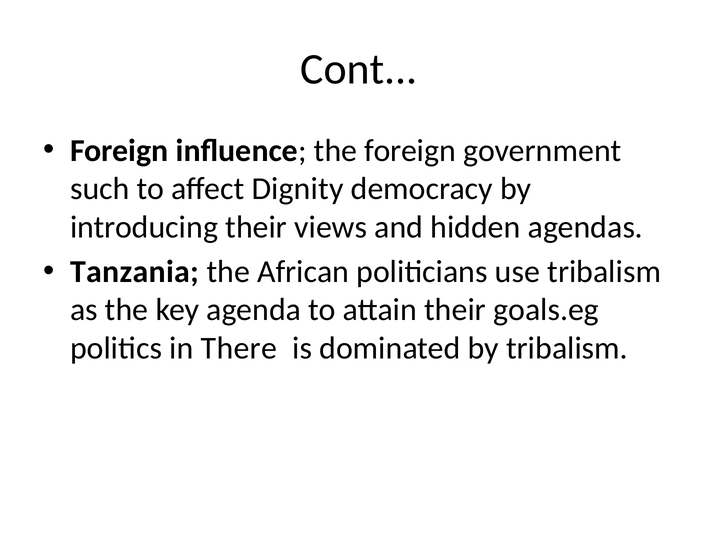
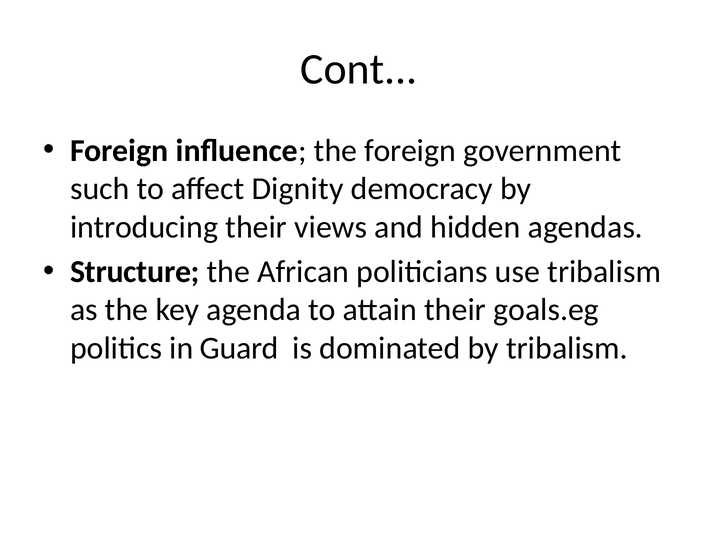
Tanzania: Tanzania -> Structure (135, 272)
There: There -> Guard (239, 349)
